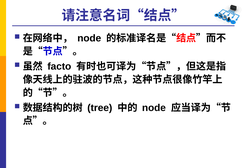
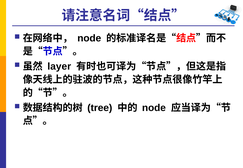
facto: facto -> layer (59, 67)
